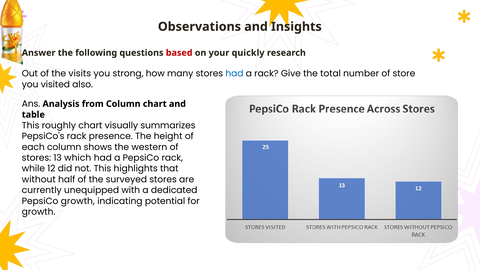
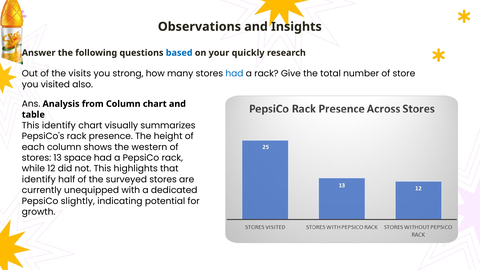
based colour: red -> blue (179, 53)
This roughly: roughly -> identify (59, 125)
which: which -> space (78, 158)
without: without -> identify (39, 179)
PepsiCo growth: growth -> slightly (78, 201)
